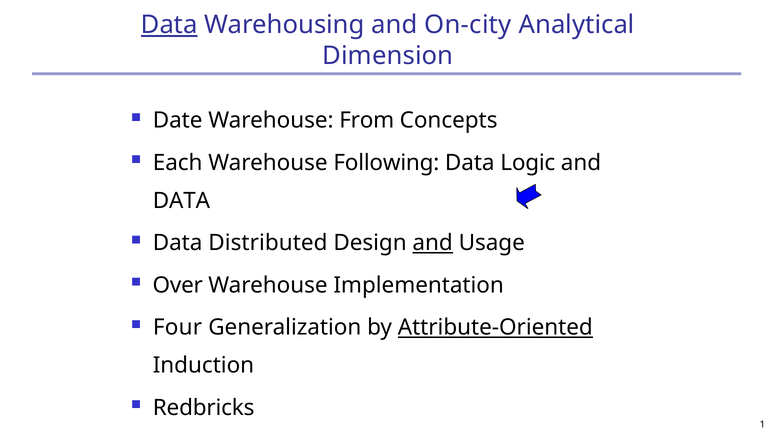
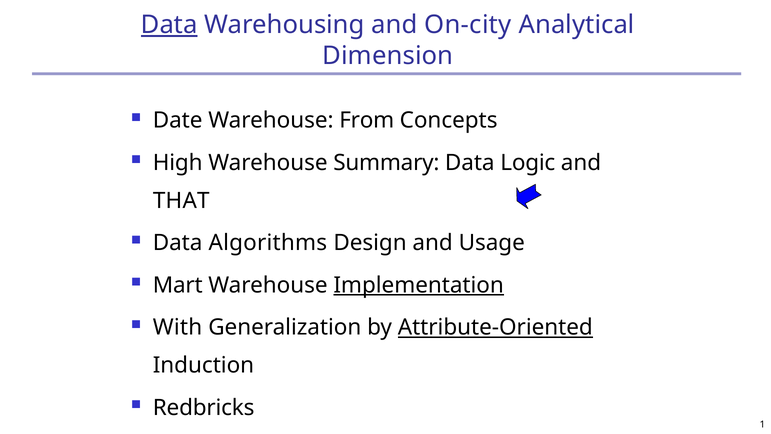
Each: Each -> High (178, 163)
Following: Following -> Summary (386, 163)
DATA: DATA -> THAT (181, 200)
Distributed: Distributed -> Algorithms (268, 243)
and underline: present -> none (433, 243)
Over: Over -> Mart (178, 285)
Implementation underline: none -> present (419, 285)
Four: Four -> With (178, 327)
